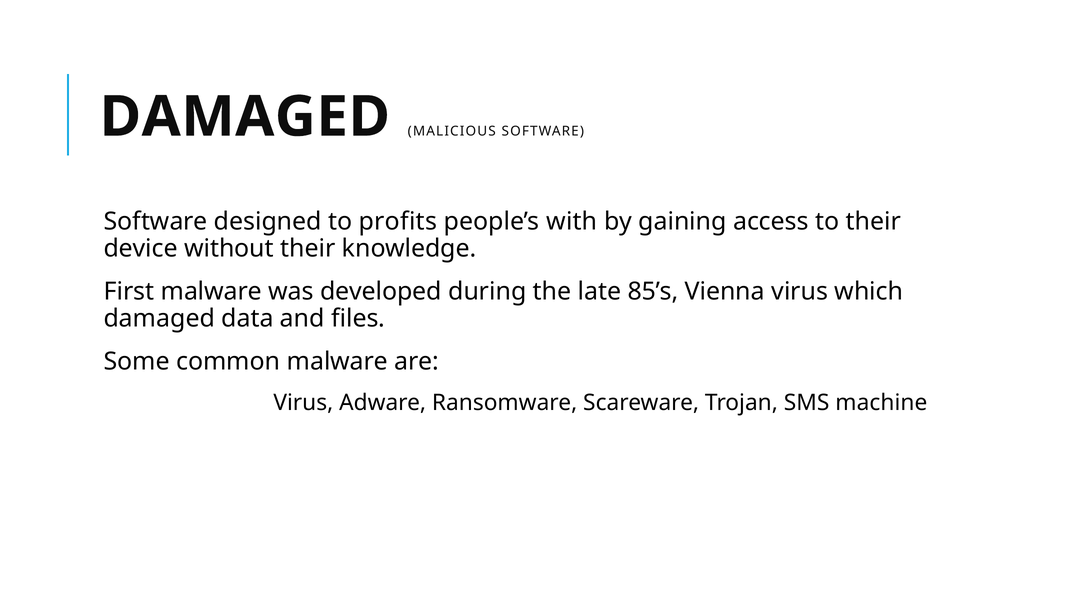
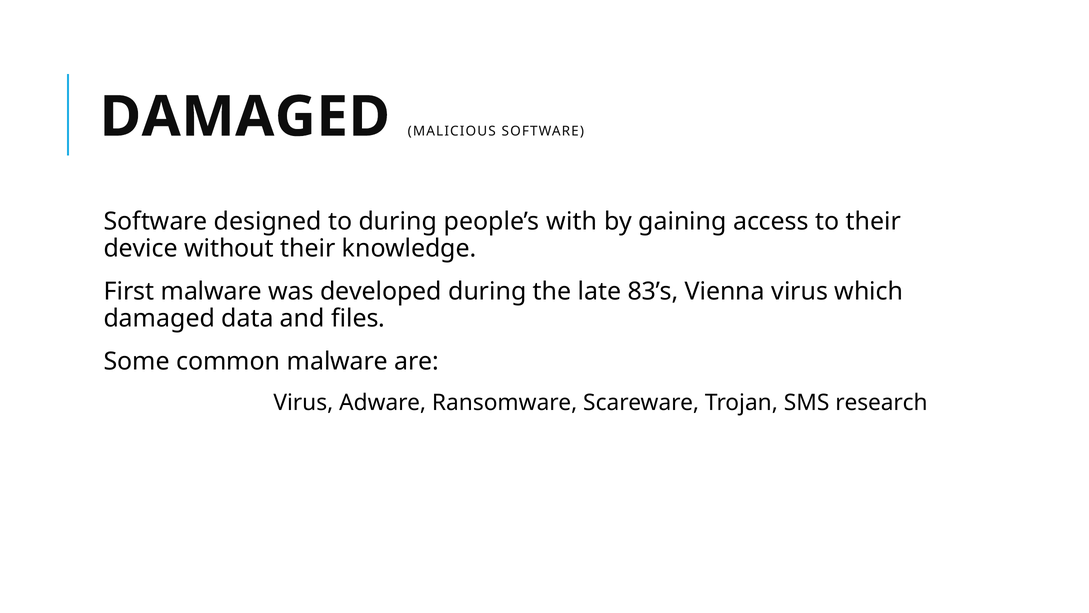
to profits: profits -> during (398, 222)
85’s: 85’s -> 83’s (653, 291)
machine: machine -> research (881, 403)
